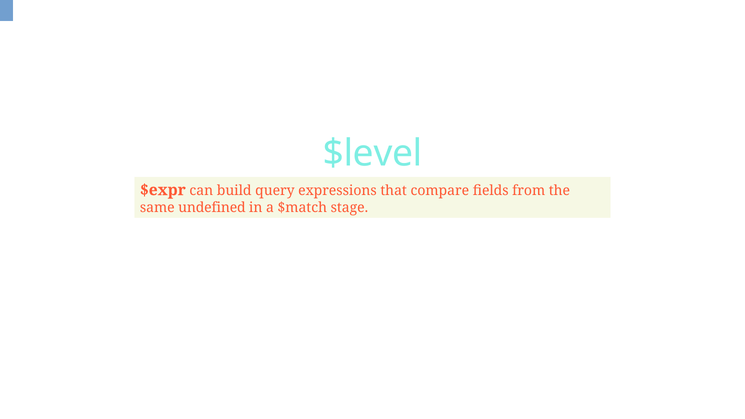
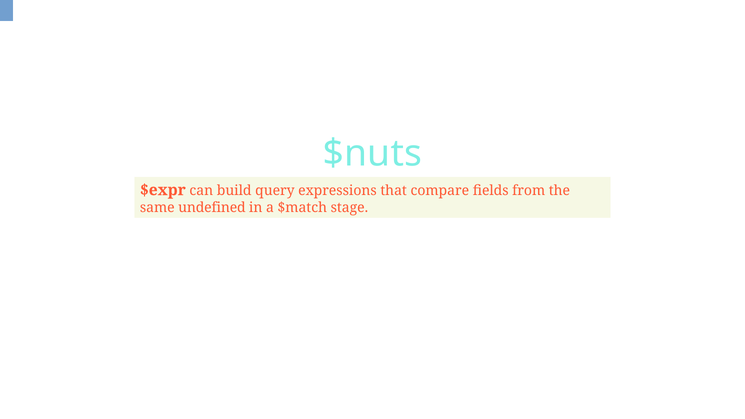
$level: $level -> $nuts (372, 153)
